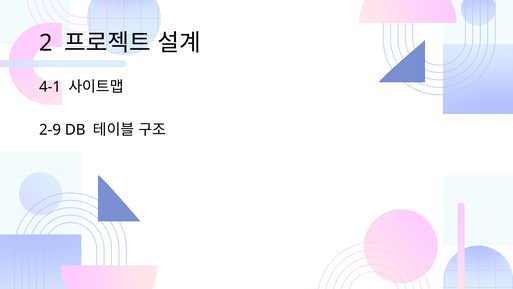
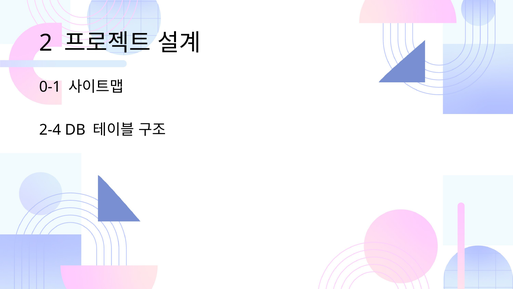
4-1: 4-1 -> 0-1 (50, 87)
2-9: 2-9 -> 2-4 (50, 130)
